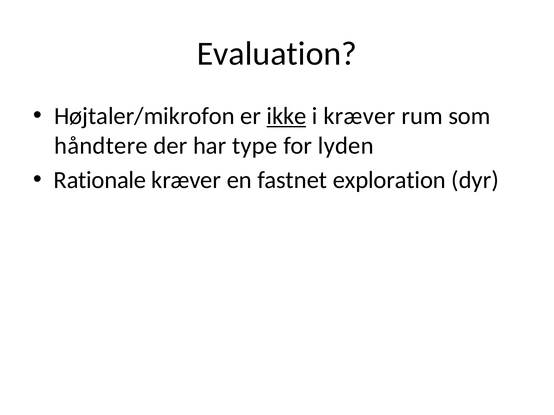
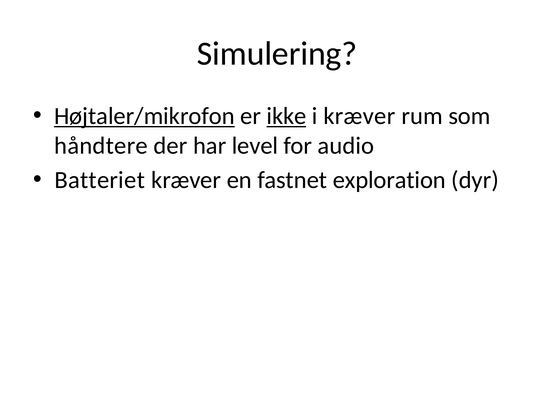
Evaluation: Evaluation -> Simulering (277, 54)
Højtaler/mikrofon underline: none -> present (144, 116)
type: type -> level (255, 146)
lyden: lyden -> audio (346, 146)
Rationale: Rationale -> Batteriet (100, 180)
